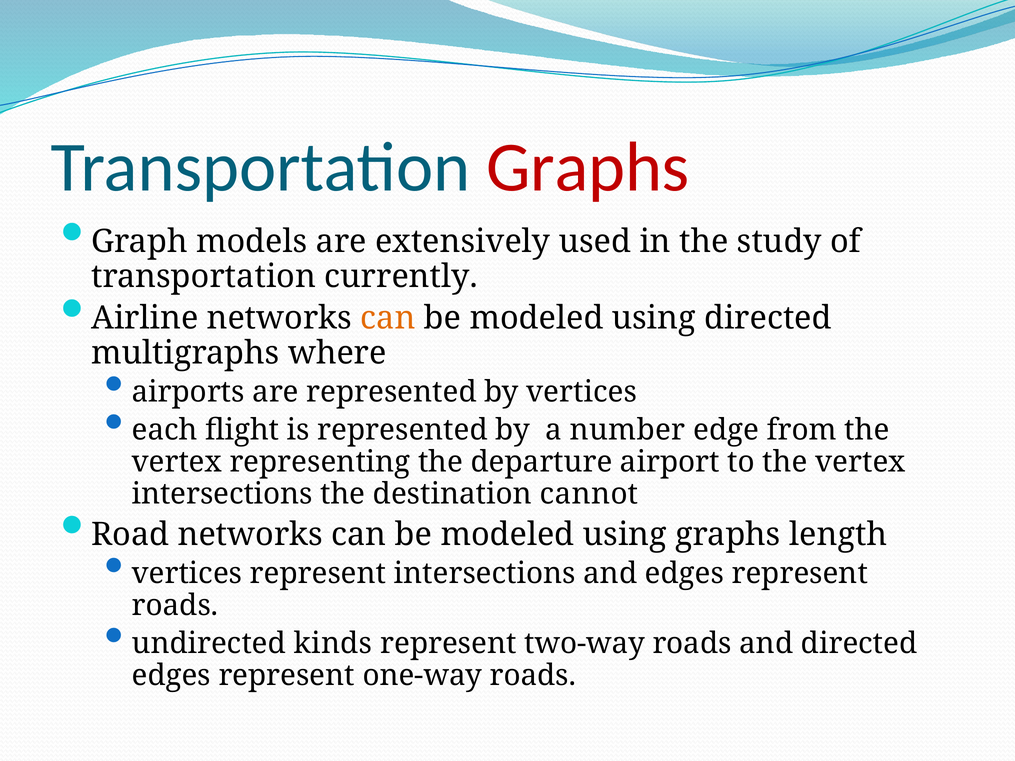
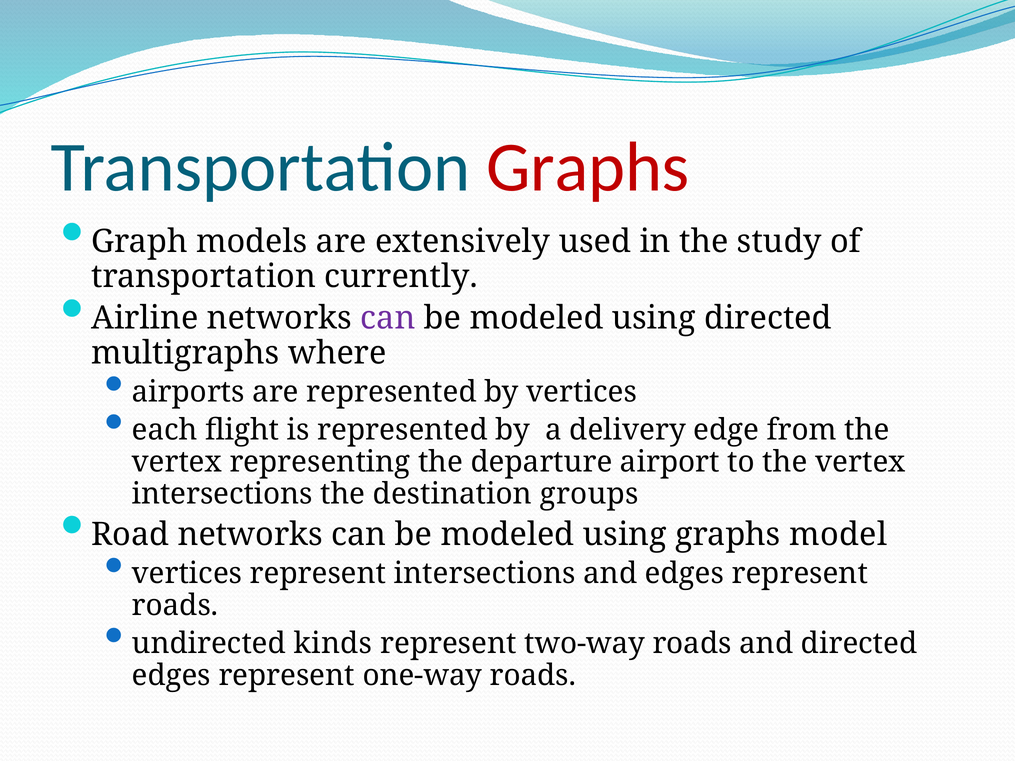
can colour: orange -> purple (388, 318)
number: number -> delivery (628, 430)
cannot: cannot -> groups (589, 494)
length: length -> model (838, 535)
